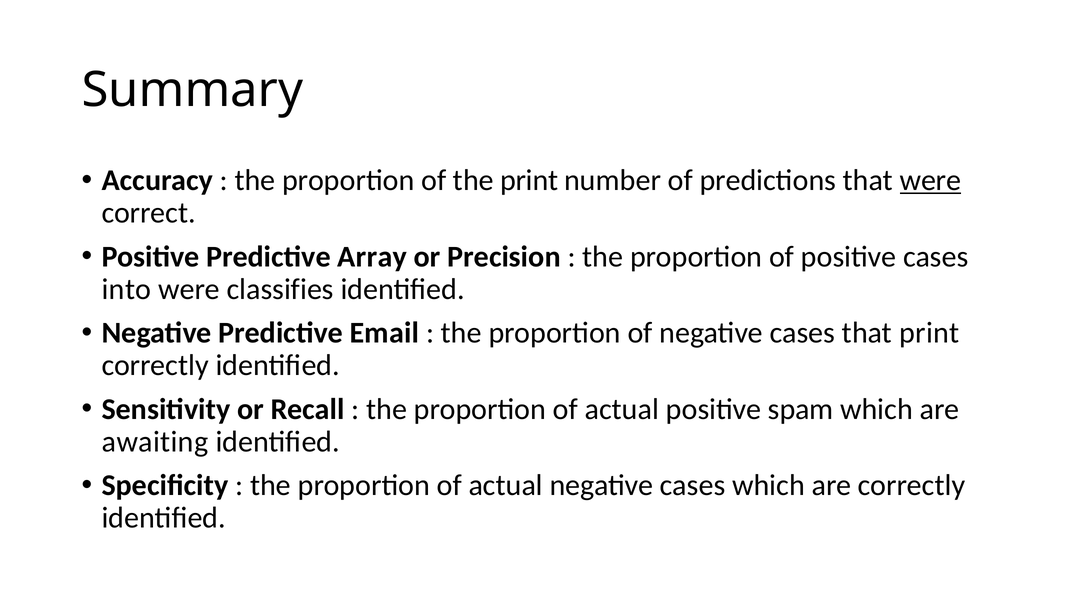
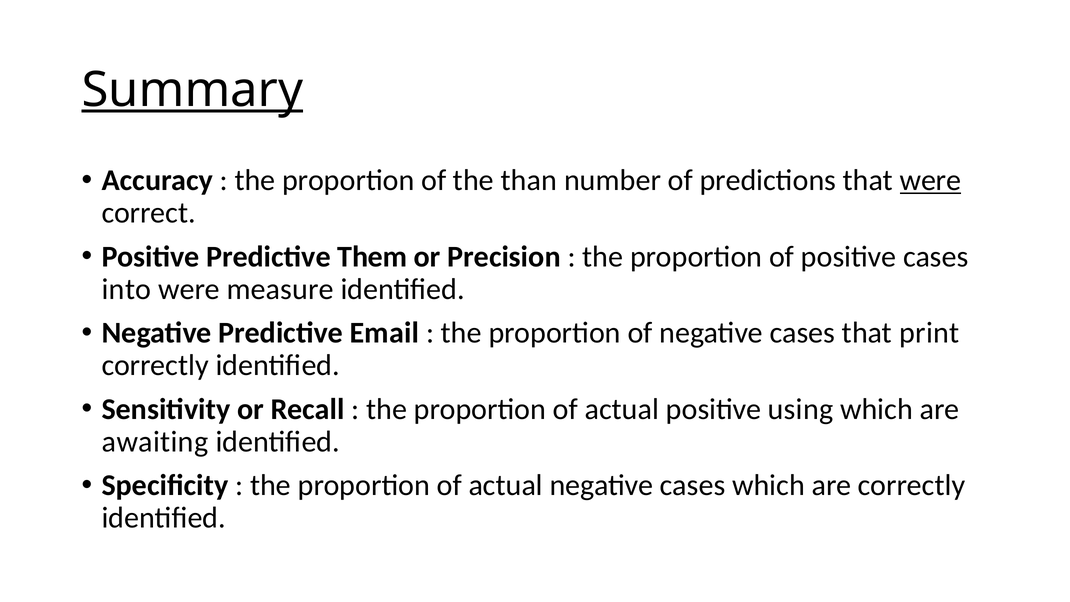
Summary underline: none -> present (192, 90)
the print: print -> than (529, 180)
Array: Array -> Them (372, 257)
classifies: classifies -> measure (280, 289)
spam: spam -> using (801, 409)
